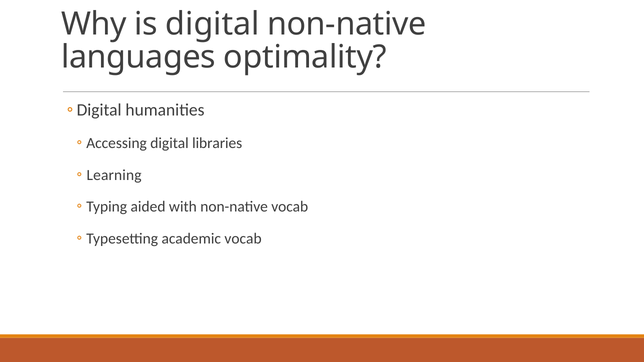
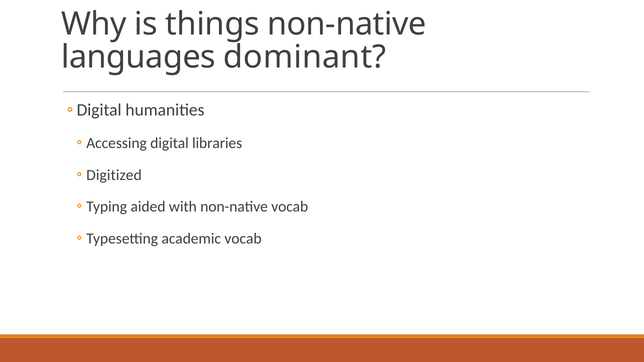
is digital: digital -> things (213, 24)
optimality: optimality -> dominant (305, 57)
Learning: Learning -> Digitized (114, 175)
